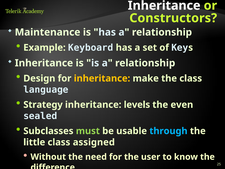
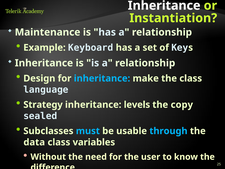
Constructors: Constructors -> Instantiation (173, 18)
inheritance colour: yellow -> light blue (102, 78)
even: even -> copy (182, 105)
must colour: light green -> light blue (88, 131)
little: little -> data (34, 142)
assigned: assigned -> variables (94, 142)
